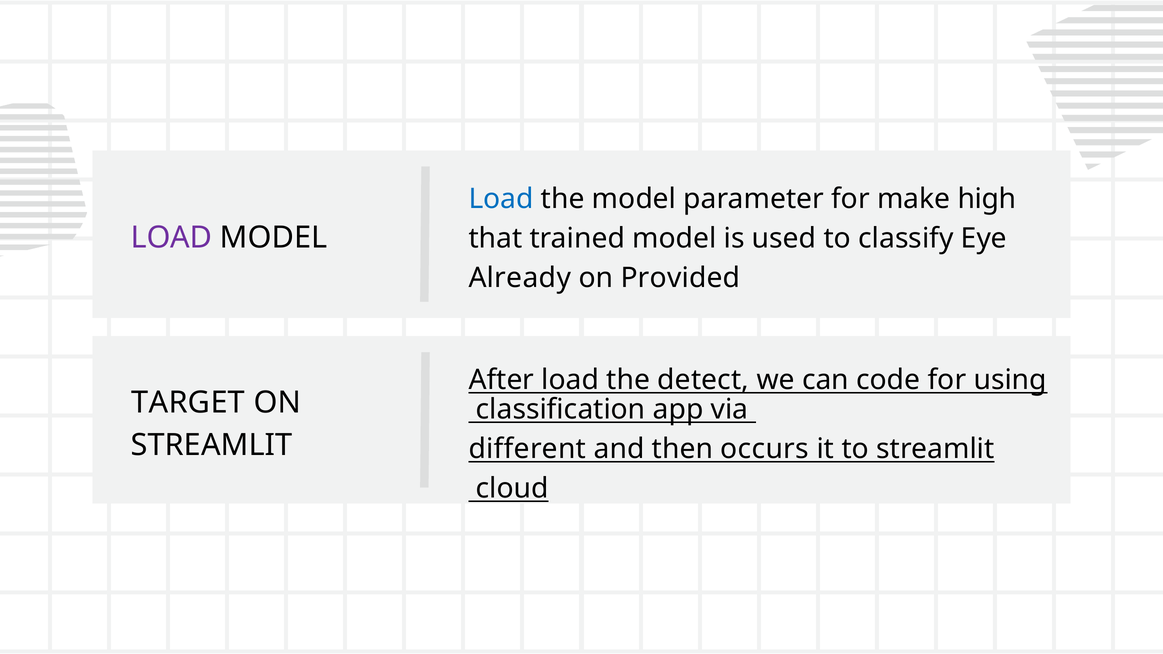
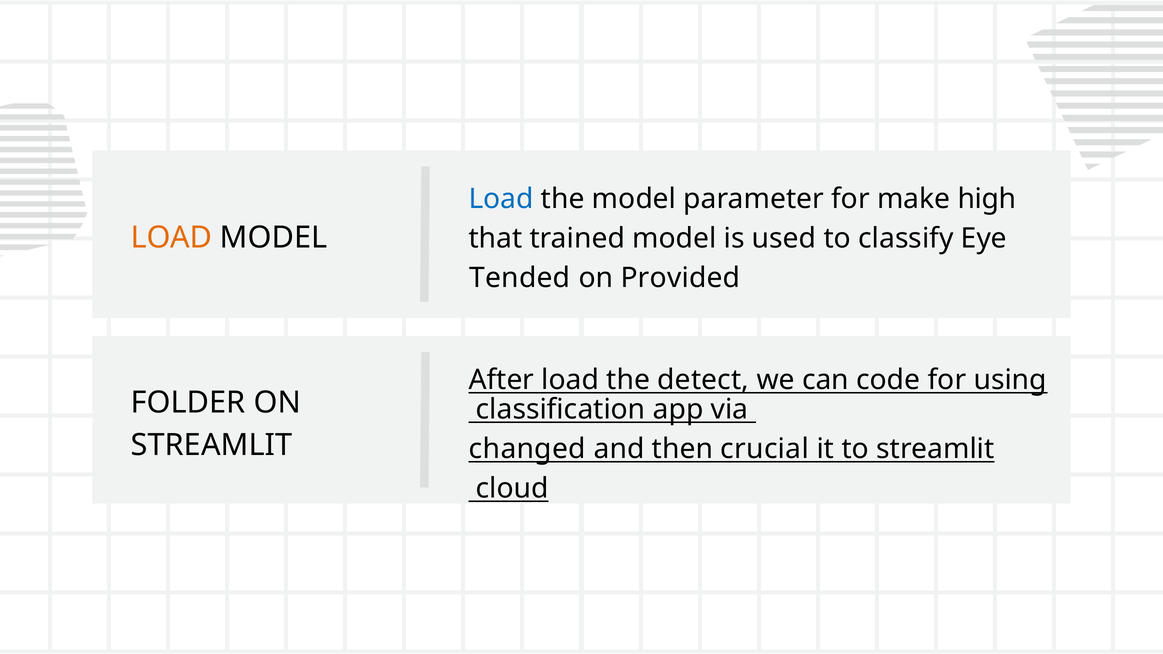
LOAD colour: purple -> orange (172, 238)
Already: Already -> Tended (520, 278)
TARGET: TARGET -> FOLDER (188, 403)
different: different -> changed (527, 449)
occurs: occurs -> crucial (765, 449)
